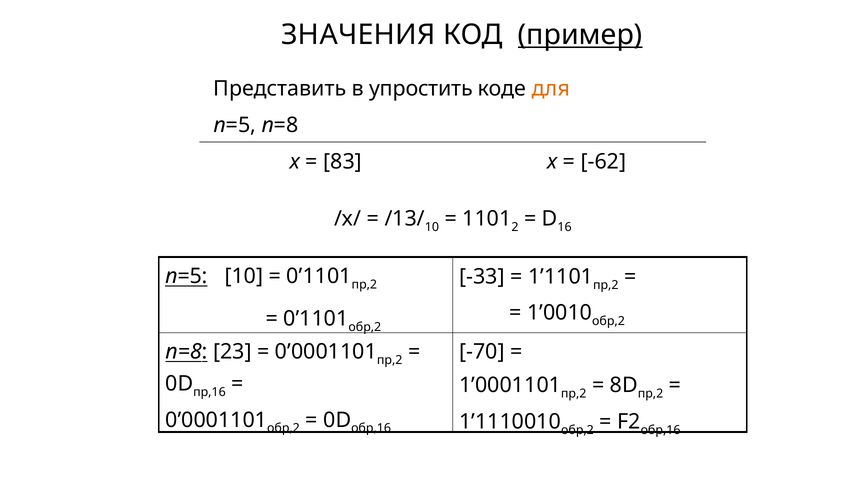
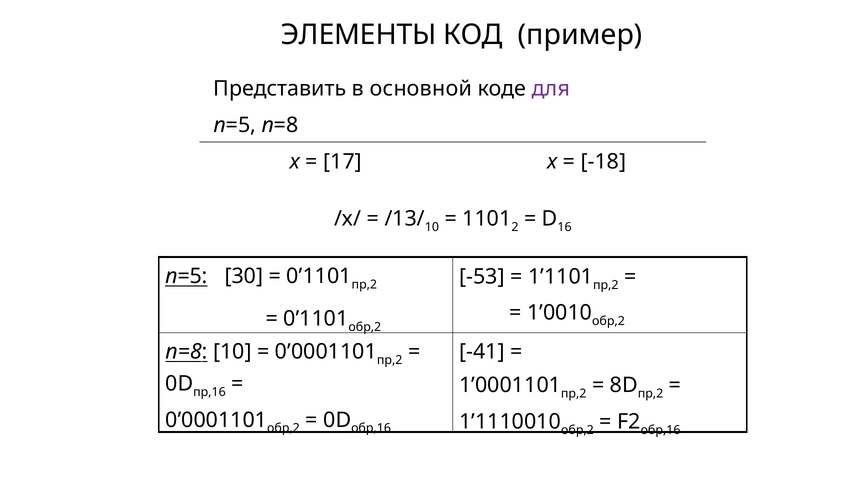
ЗНАЧЕНИЯ: ЗНАЧЕНИЯ -> ЭЛЕМЕНТЫ (359, 35)
пример underline: present -> none (580, 35)
упростить: упростить -> основной (421, 89)
для colour: orange -> purple (551, 89)
83: 83 -> 17 (343, 162)
-62: -62 -> -18 (603, 162)
n=5 10: 10 -> 30 (244, 276)
-33: -33 -> -53 (482, 277)
n=8 23: 23 -> 10 (232, 352)
-70: -70 -> -41 (482, 352)
